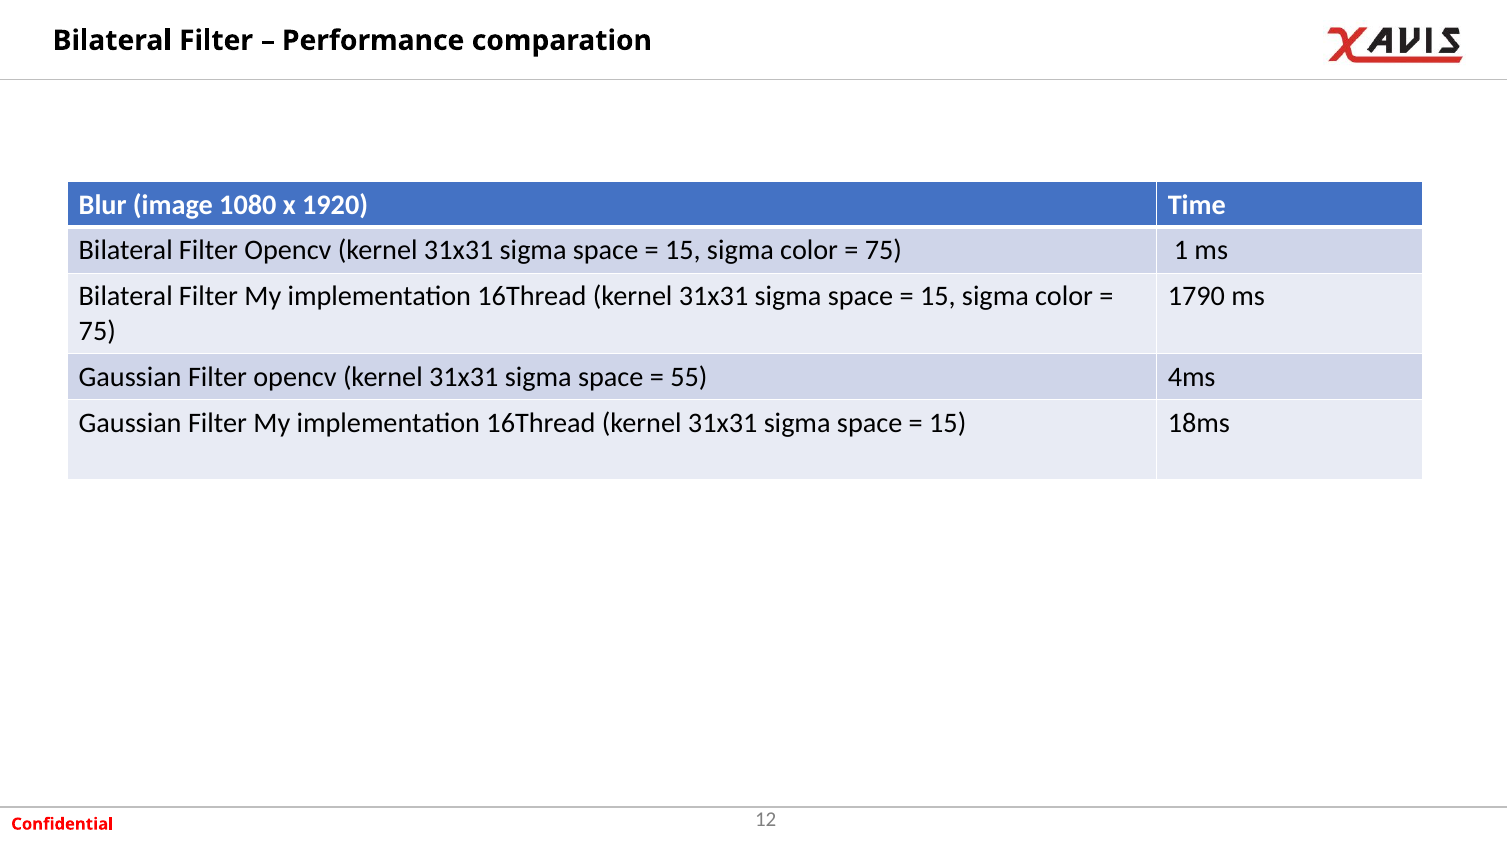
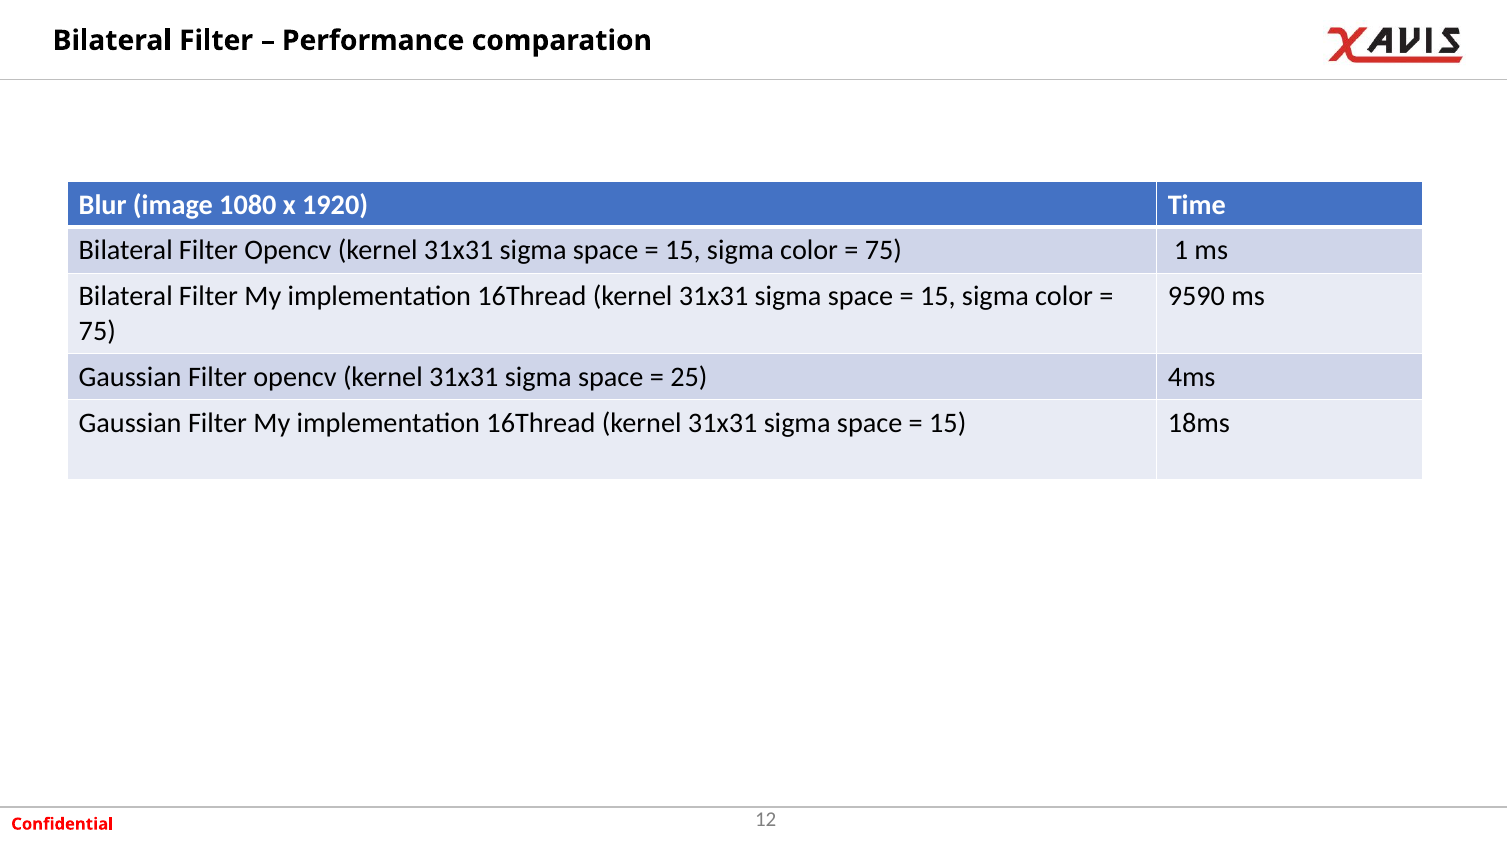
1790: 1790 -> 9590 (1196, 297)
55: 55 -> 25 (689, 377)
